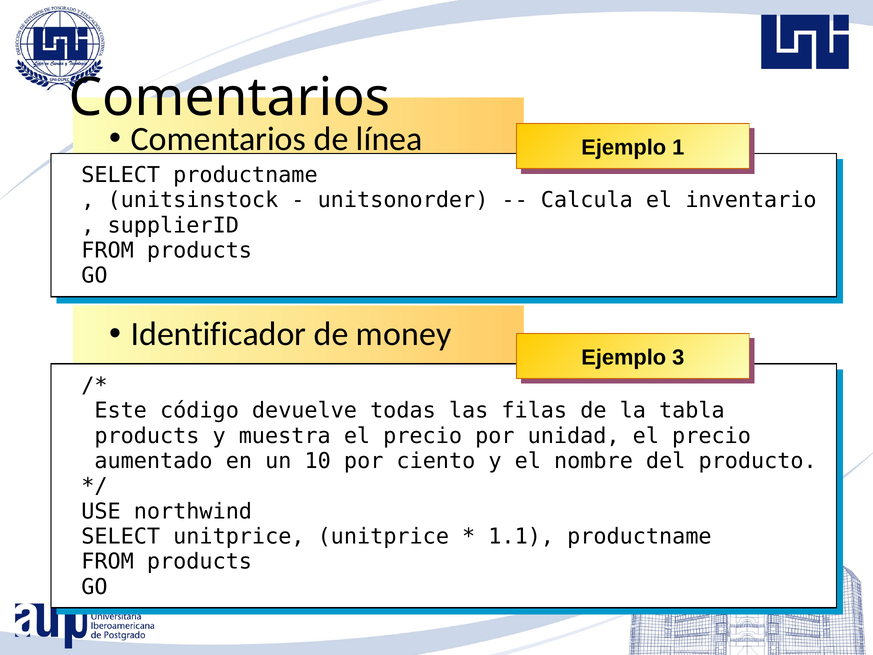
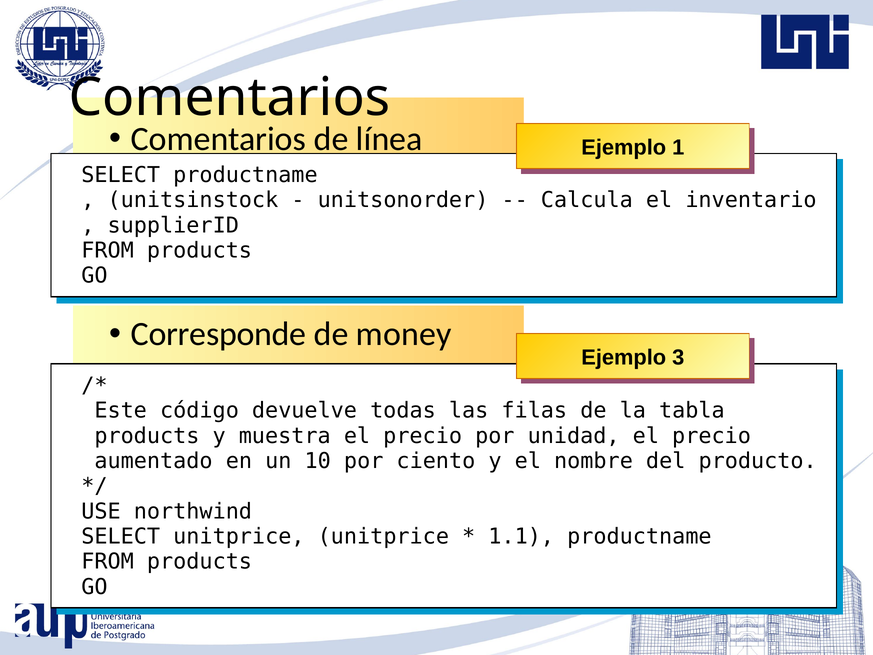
Identificador: Identificador -> Corresponde (219, 334)
